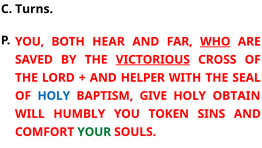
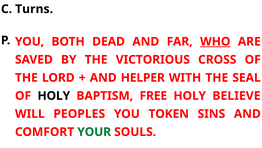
HEAR: HEAR -> DEAD (109, 41)
VICTORIOUS underline: present -> none (153, 59)
HOLY colour: blue -> black (54, 95)
GIVE: GIVE -> FREE (153, 95)
OBTAIN: OBTAIN -> BELIEVE (236, 95)
HUMBLY: HUMBLY -> PEOPLES (79, 113)
